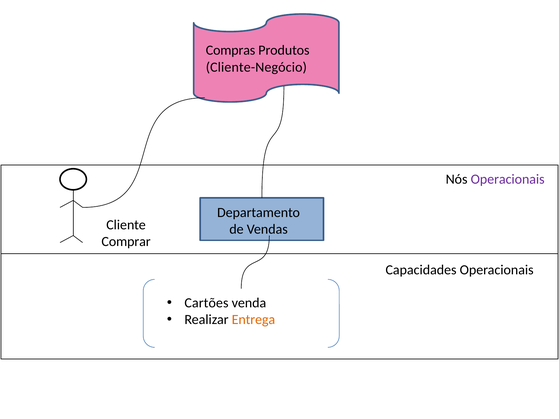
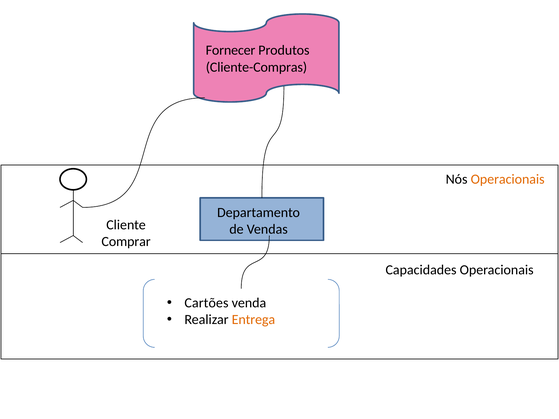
Compras: Compras -> Fornecer (231, 50)
Cliente-Negócio: Cliente-Negócio -> Cliente-Compras (256, 67)
Operacionais colour: purple -> orange (508, 179)
